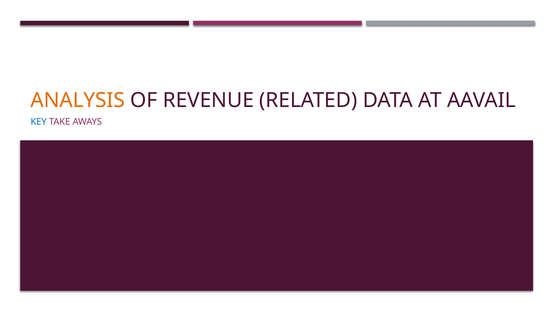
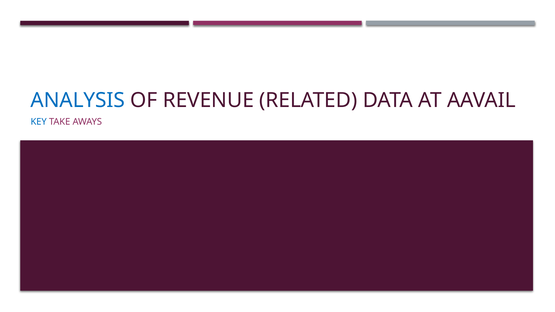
ANALYSIS colour: orange -> blue (78, 100)
